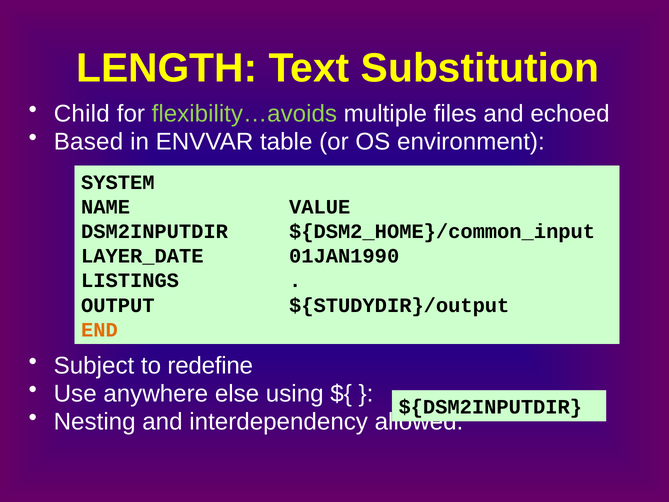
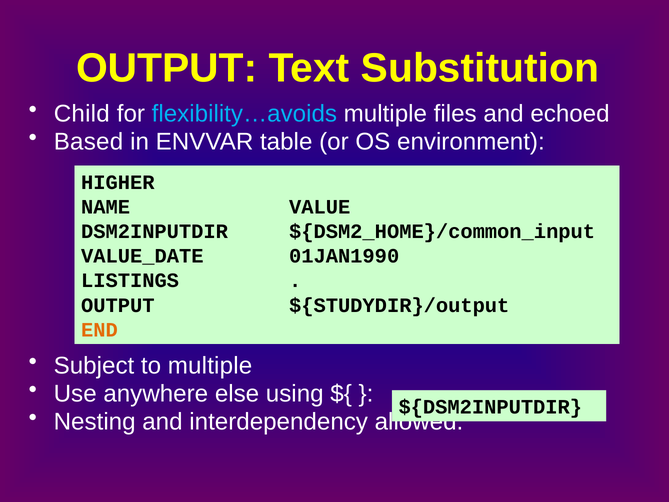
LENGTH: LENGTH -> OUTPUT (167, 68)
flexibility…avoids colour: light green -> light blue (244, 114)
SYSTEM: SYSTEM -> HIGHER (118, 182)
LAYER_DATE: LAYER_DATE -> VALUE_DATE (142, 256)
to redefine: redefine -> multiple (210, 366)
